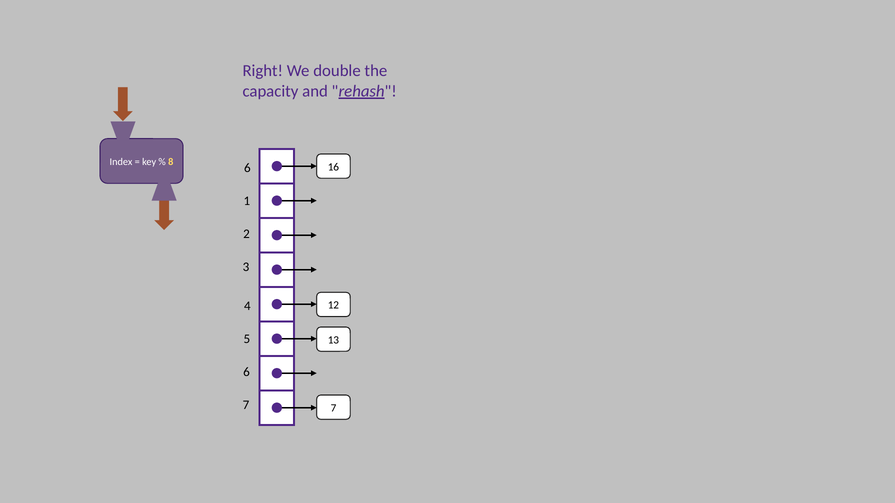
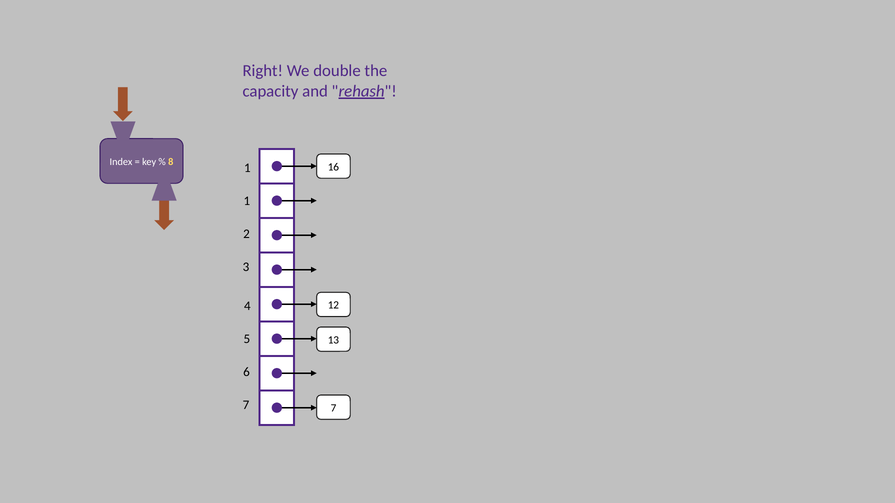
6: 6 -> 1 (247, 168)
